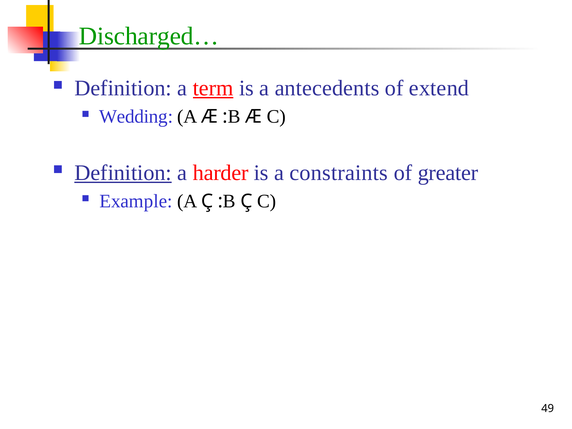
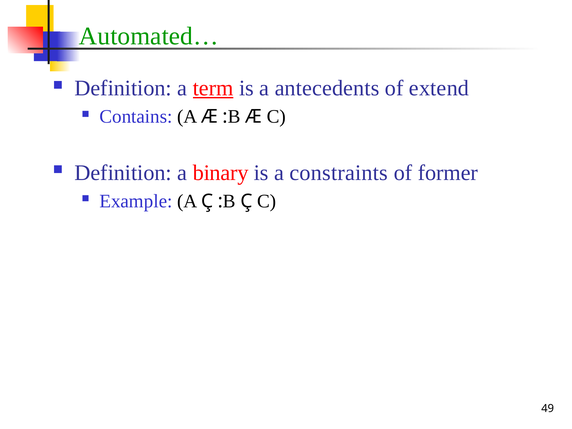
Discharged…: Discharged… -> Automated… (149, 36)
Wedding: Wedding -> Contains (136, 117)
Definition underline: present -> none (123, 173)
harder: harder -> binary (221, 173)
greater: greater -> former (448, 173)
